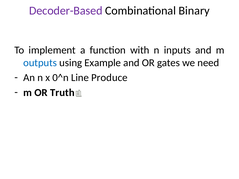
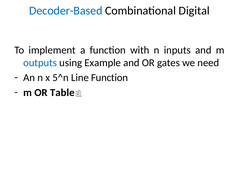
Decoder-Based colour: purple -> blue (66, 11)
Binary: Binary -> Digital (194, 11)
0^n: 0^n -> 5^n (61, 78)
Line Produce: Produce -> Function (109, 78)
Truth: Truth -> Table (62, 93)
